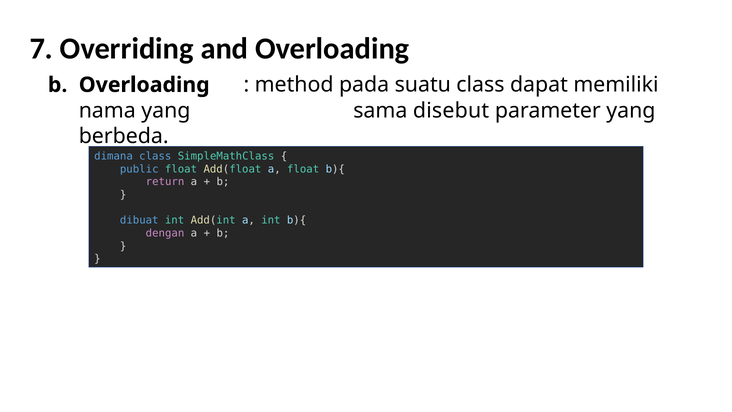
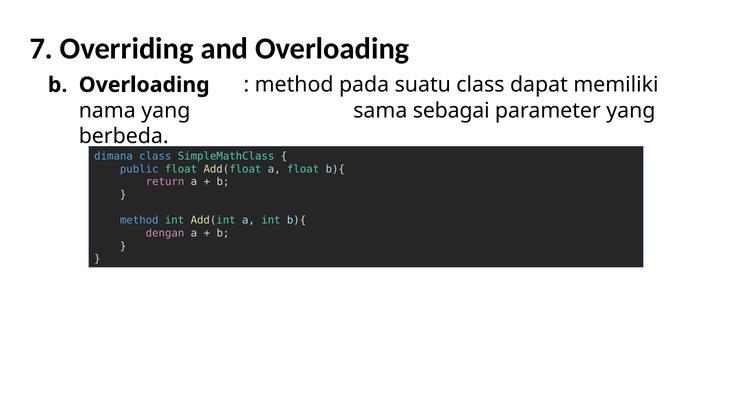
disebut: disebut -> sebagai (451, 110)
dibuat: dibuat -> method (139, 220)
